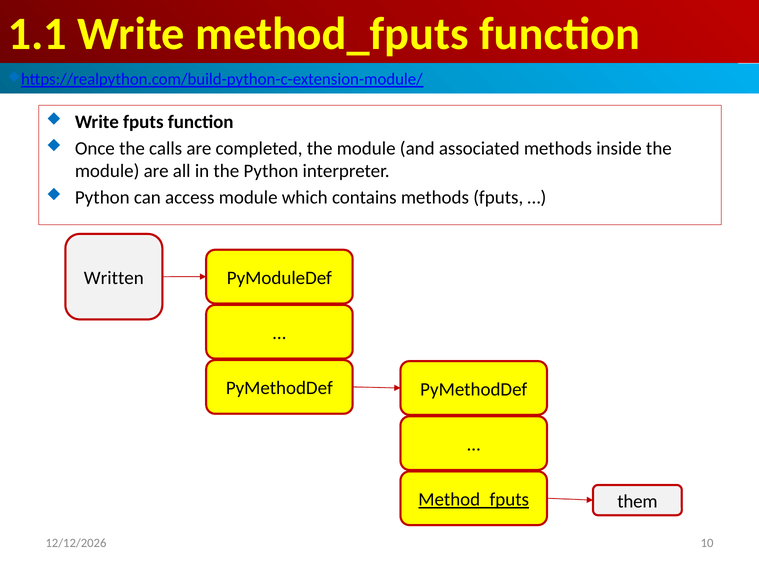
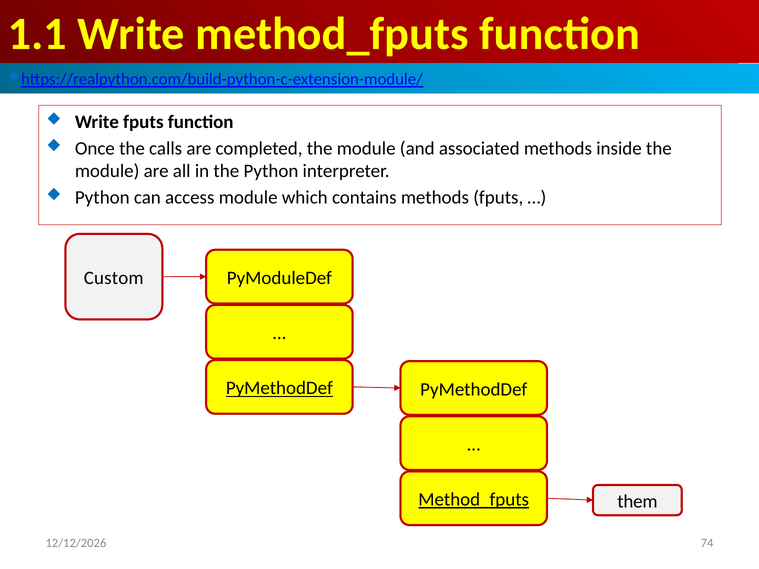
Written: Written -> Custom (114, 278)
PyMethodDef underline: none -> present (279, 388)
10: 10 -> 74 (707, 544)
